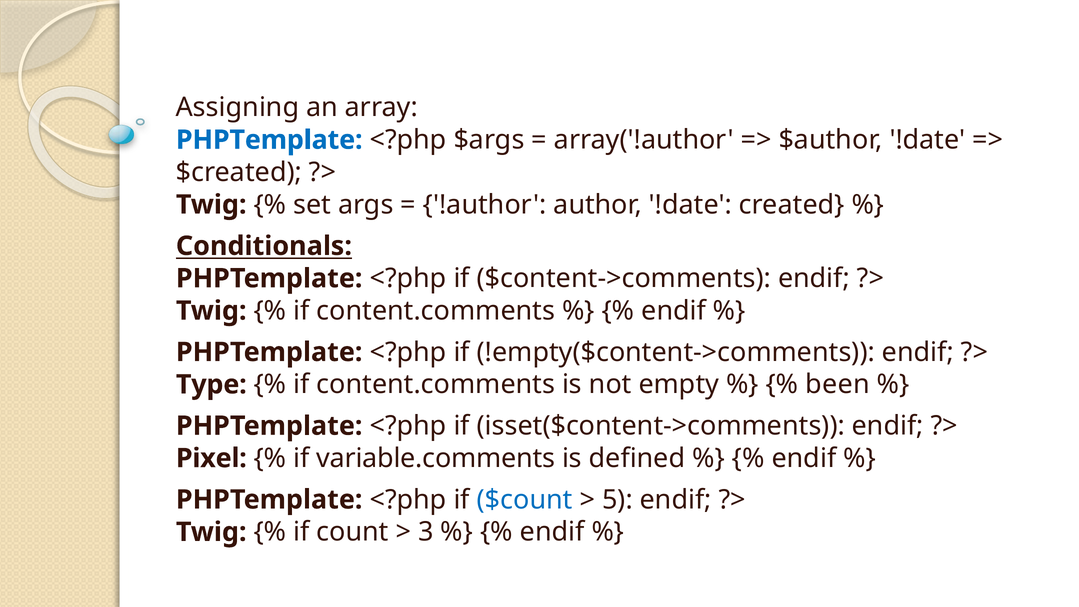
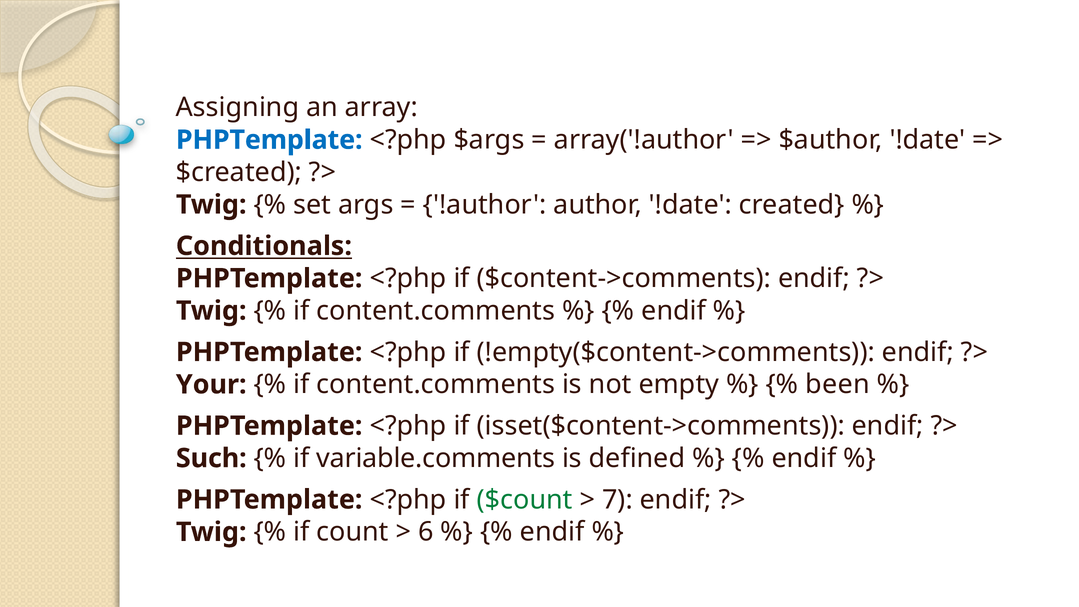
Type: Type -> Your (211, 385)
Pixel: Pixel -> Such (211, 458)
$count colour: blue -> green (525, 500)
5: 5 -> 7 (617, 500)
3: 3 -> 6 (426, 532)
